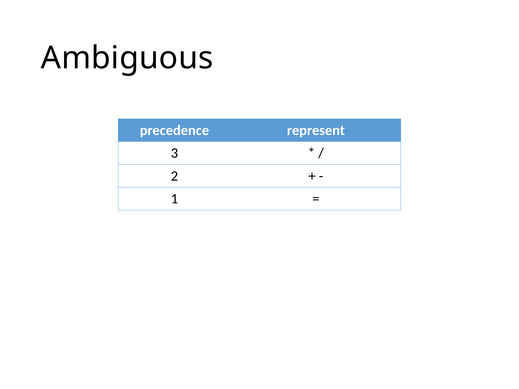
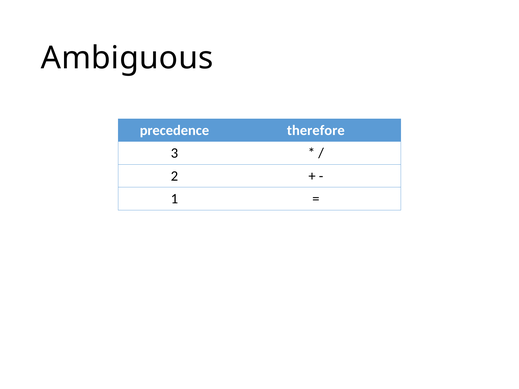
represent: represent -> therefore (316, 130)
